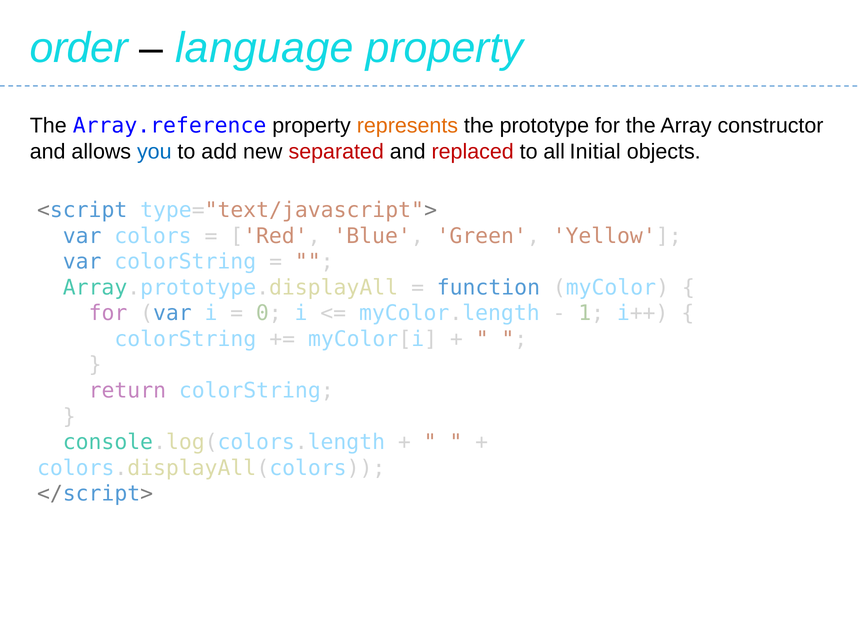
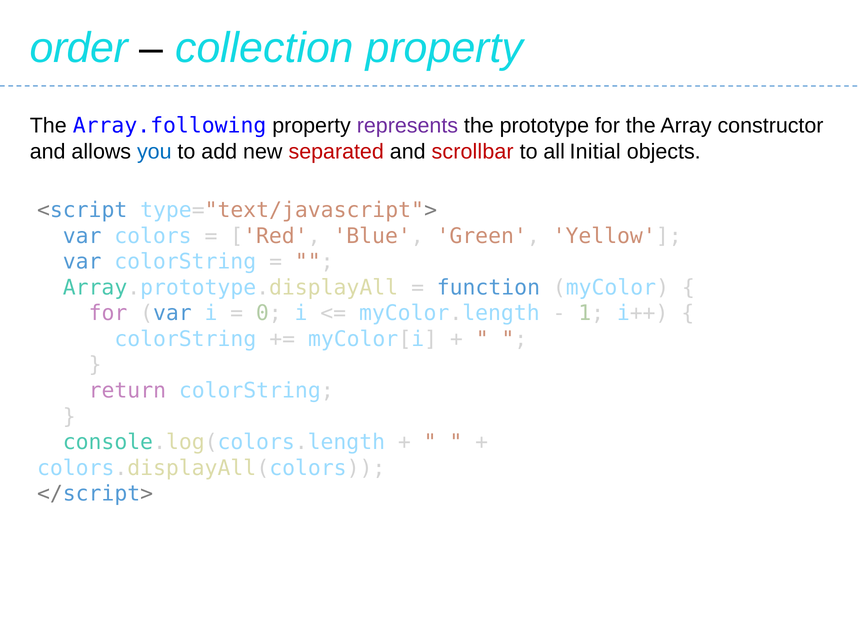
language: language -> collection (264, 48)
Array.reference: Array.reference -> Array.following (170, 126)
represents colour: orange -> purple (407, 126)
replaced: replaced -> scrollbar (473, 152)
